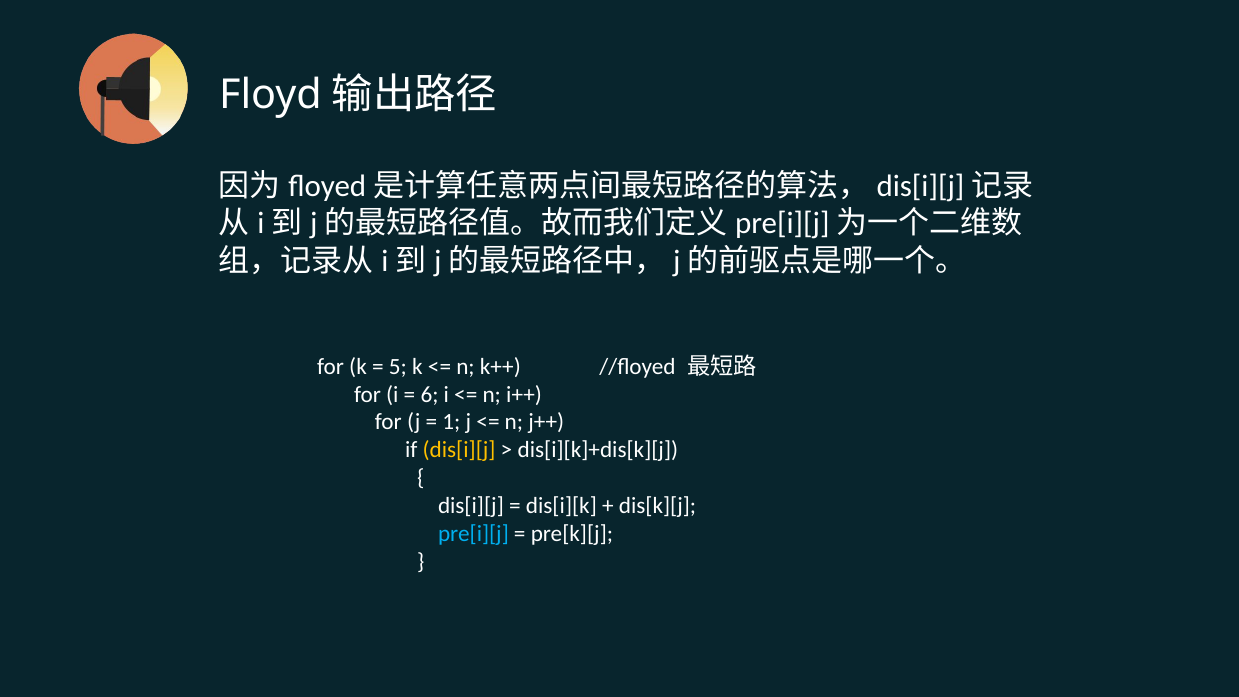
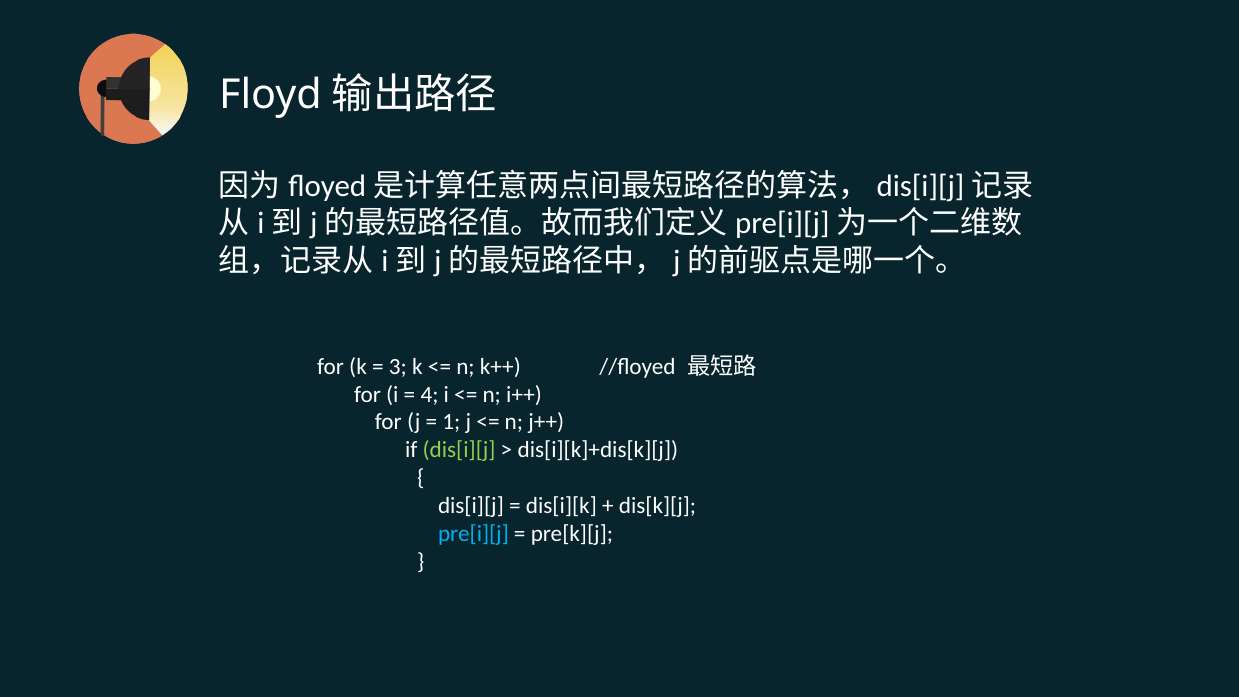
5: 5 -> 3 (398, 366)
6: 6 -> 4 (430, 394)
dis[i][j colour: yellow -> light green (459, 450)
